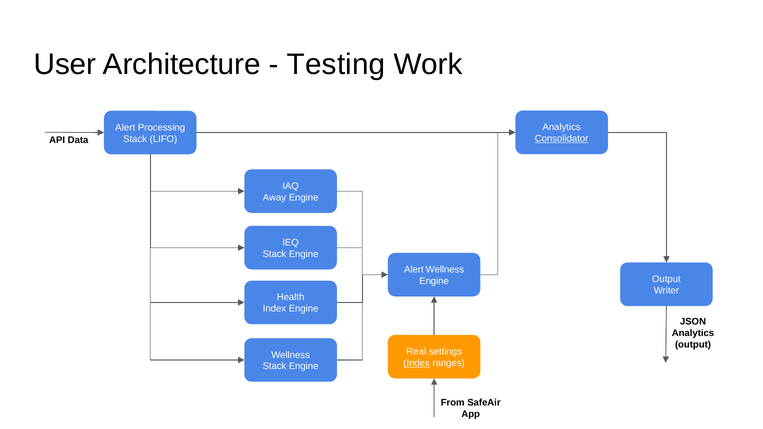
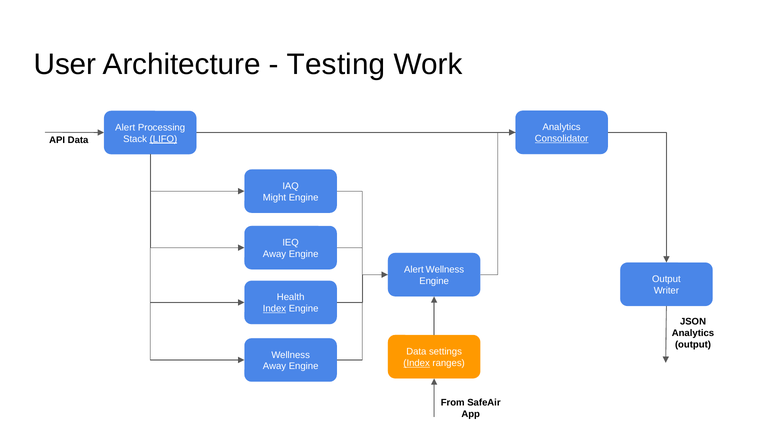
LIFO underline: none -> present (163, 139)
Away: Away -> Might (274, 198)
Stack: Stack -> Away (274, 254)
Index underline: none -> present (274, 309)
Real: Real -> Data (416, 352)
Stack: Stack -> Away (274, 367)
